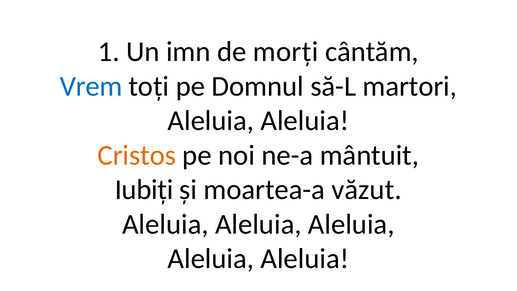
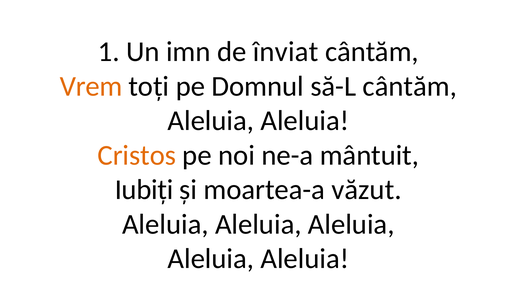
morți: morți -> înviat (286, 52)
Vrem colour: blue -> orange (91, 86)
să-L martori: martori -> cântăm (410, 86)
